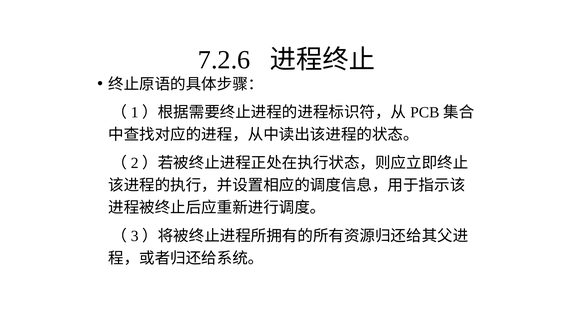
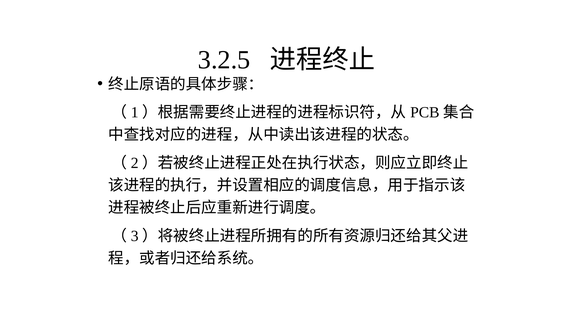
7.2.6: 7.2.6 -> 3.2.5 (224, 60)
